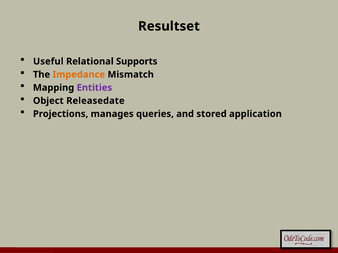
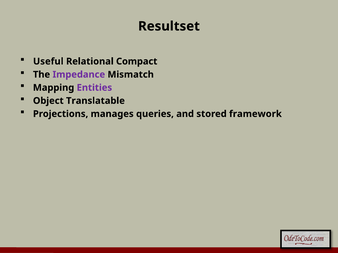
Supports: Supports -> Compact (137, 62)
Impedance colour: orange -> purple (79, 75)
Releasedate: Releasedate -> Translatable (95, 101)
application: application -> framework (255, 114)
